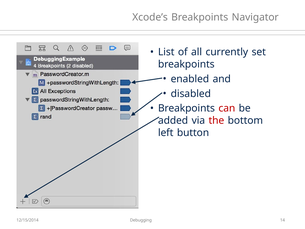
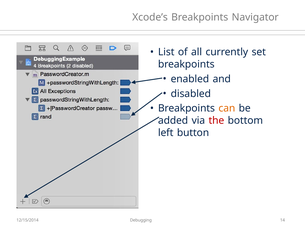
can colour: red -> orange (227, 108)
